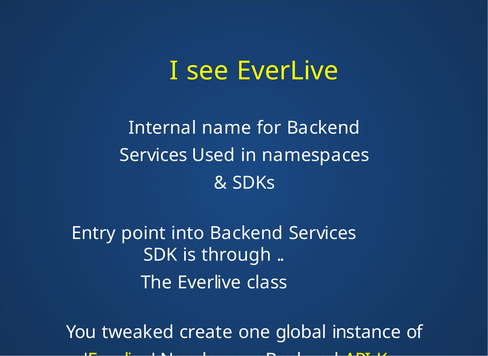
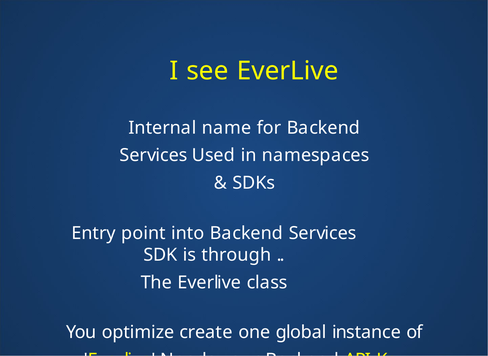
tweaked: tweaked -> optimize (138, 332)
